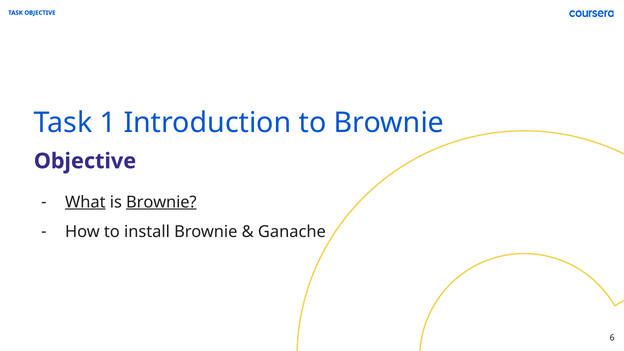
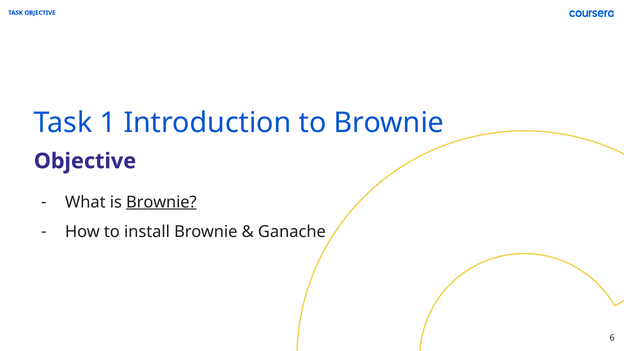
What underline: present -> none (85, 202)
